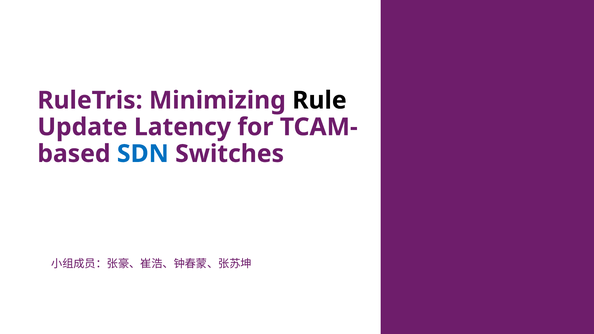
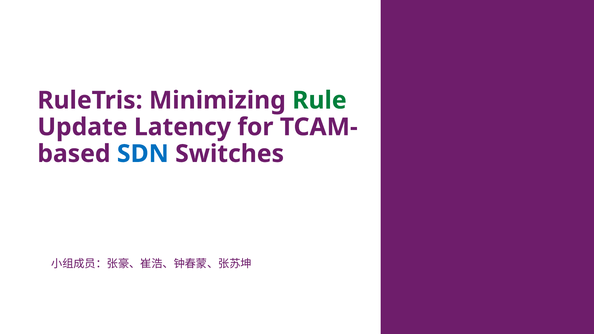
Rule colour: black -> green (319, 100)
